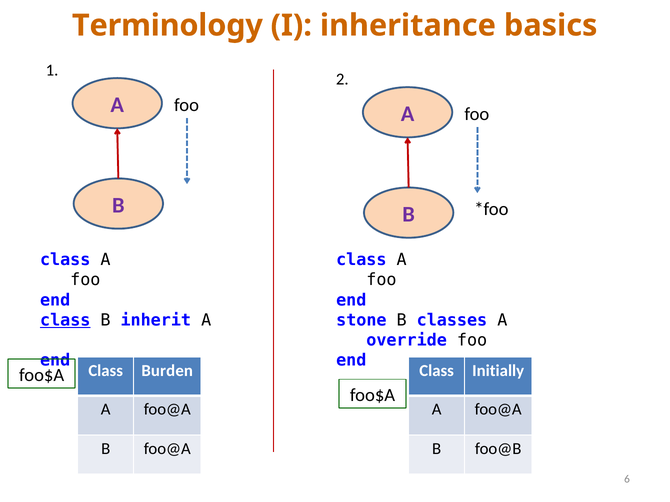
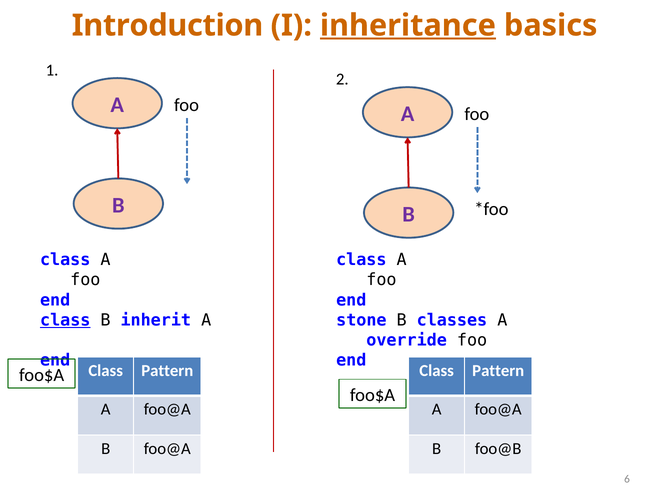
Terminology: Terminology -> Introduction (167, 25)
inheritance underline: none -> present (408, 25)
Burden: Burden -> Pattern (167, 371)
Initially: Initially -> Pattern (498, 371)
